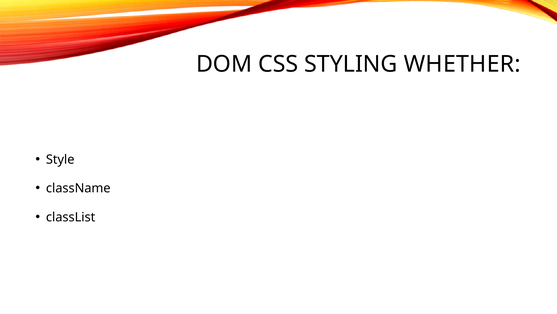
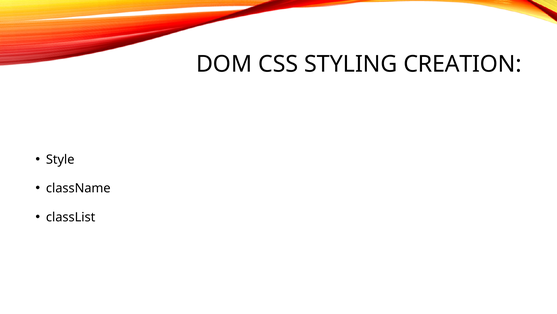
WHETHER: WHETHER -> CREATION (462, 64)
